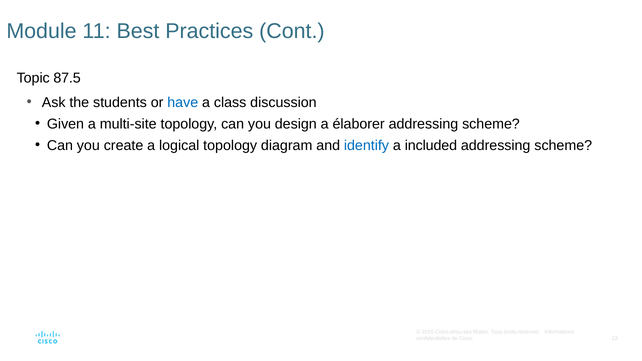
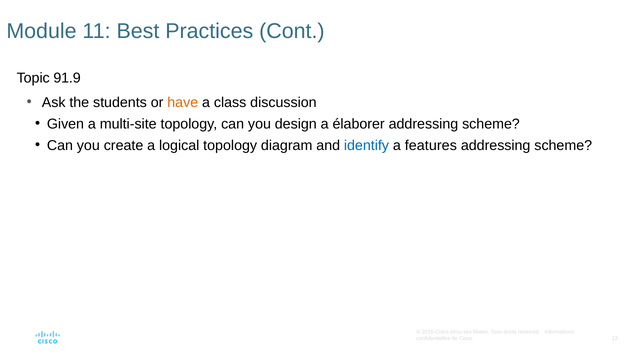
87.5: 87.5 -> 91.9 (67, 78)
have colour: blue -> orange (183, 102)
included: included -> features (431, 145)
